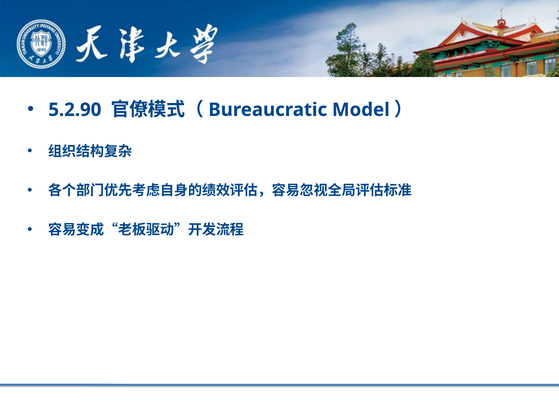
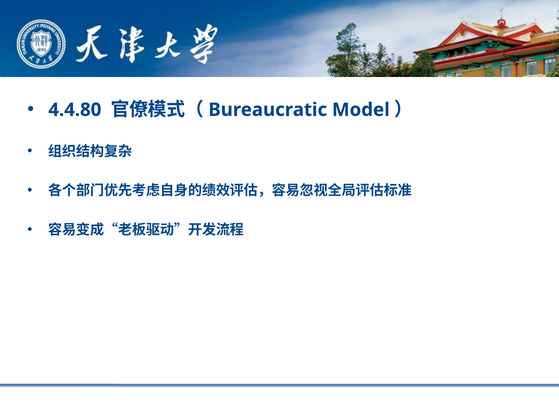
5.2.90: 5.2.90 -> 4.4.80 (75, 110)
